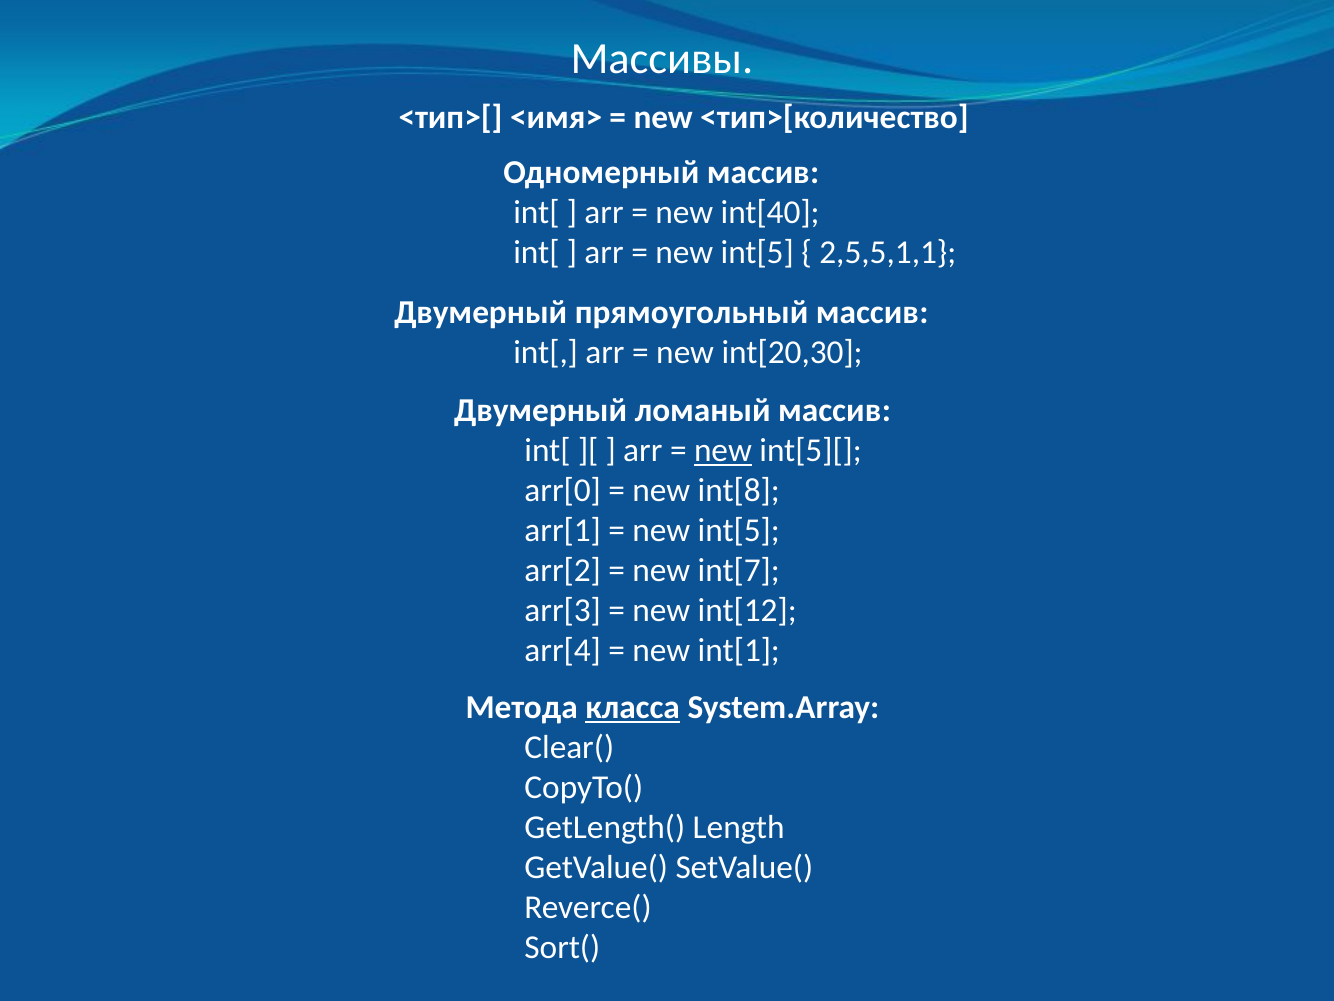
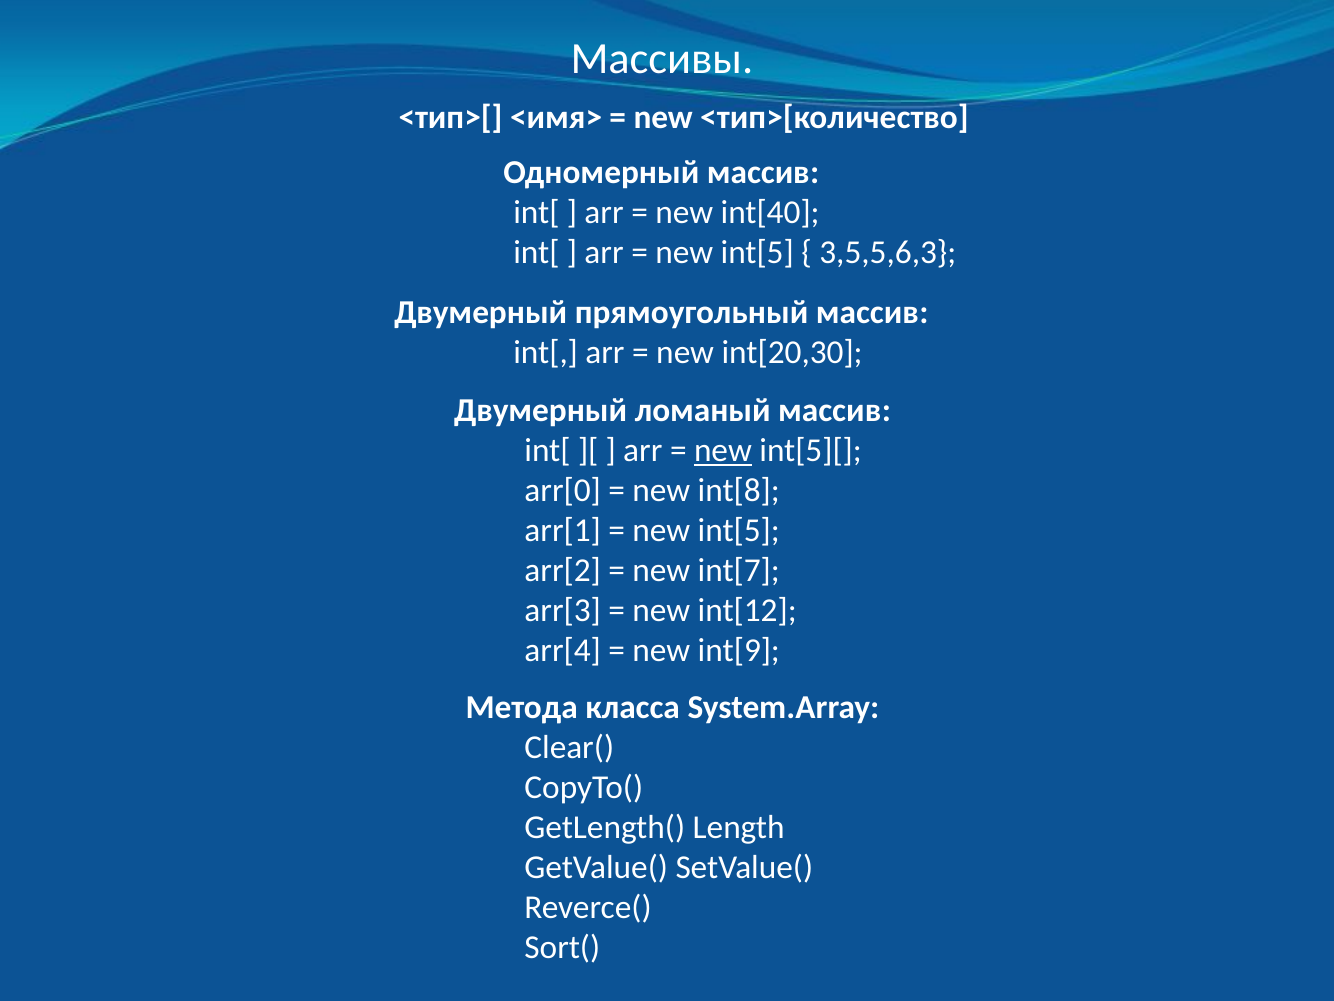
2,5,5,1,1: 2,5,5,1,1 -> 3,5,5,6,3 (888, 252)
int[1: int[1 -> int[9 (739, 651)
класса underline: present -> none (633, 707)
